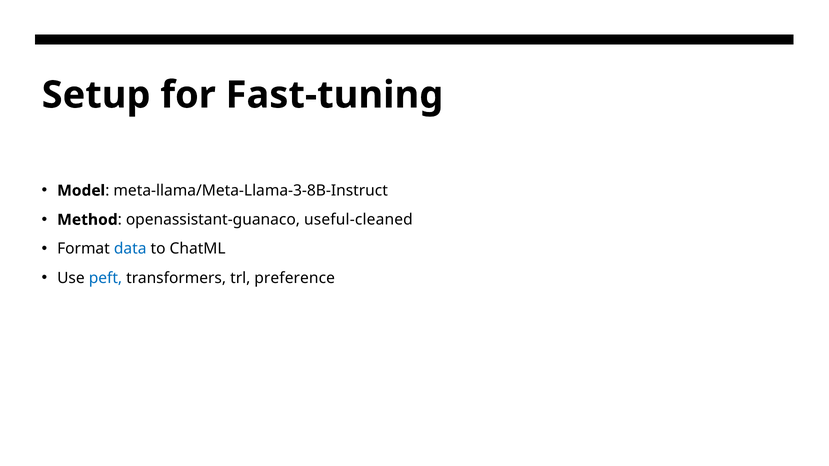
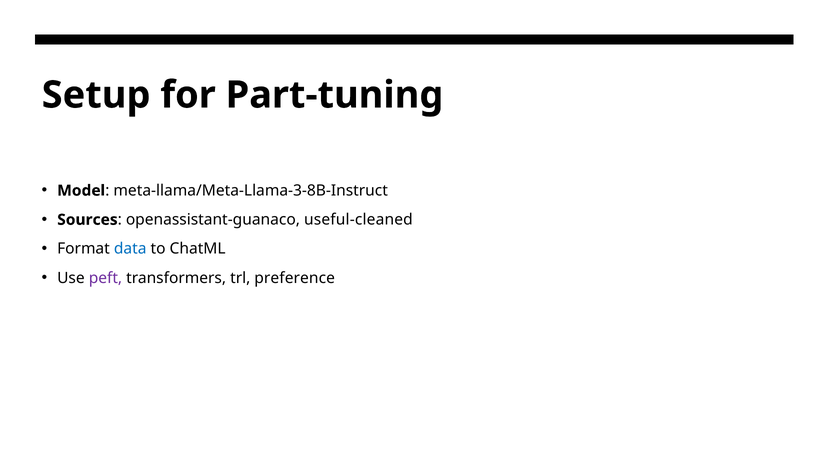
Fast-tuning: Fast-tuning -> Part-tuning (335, 95)
Method: Method -> Sources (87, 220)
peft colour: blue -> purple (105, 278)
